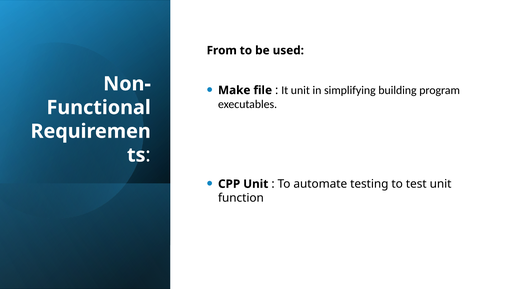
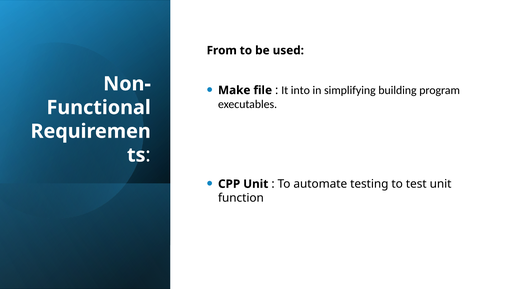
It unit: unit -> into (300, 90)
